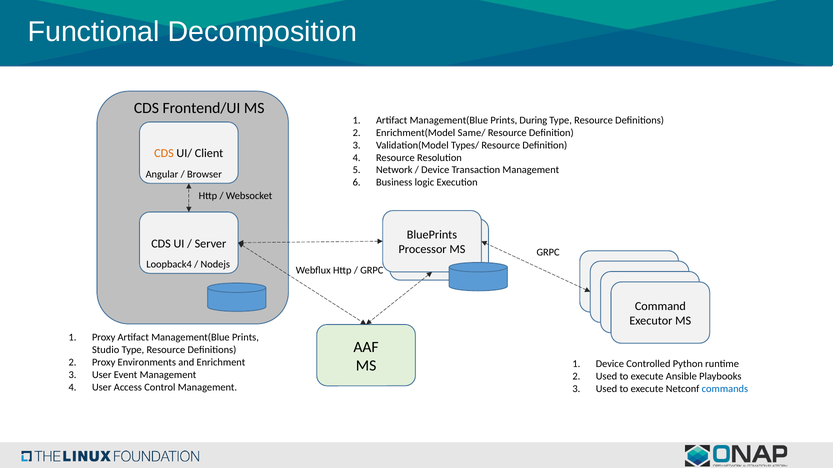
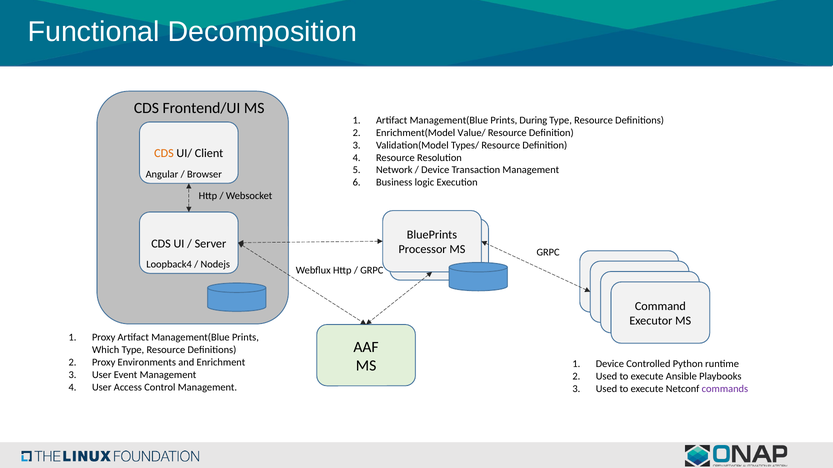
Same/: Same/ -> Value/ (472, 133)
Studio: Studio -> Which (106, 350)
commands colour: blue -> purple (725, 389)
